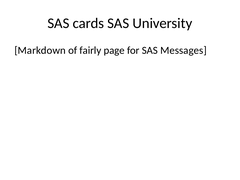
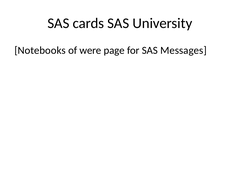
Markdown: Markdown -> Notebooks (40, 50)
fairly: fairly -> were (90, 50)
